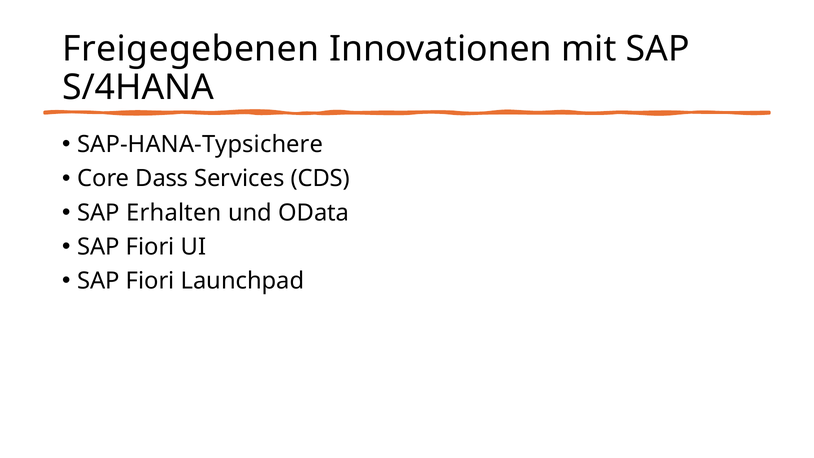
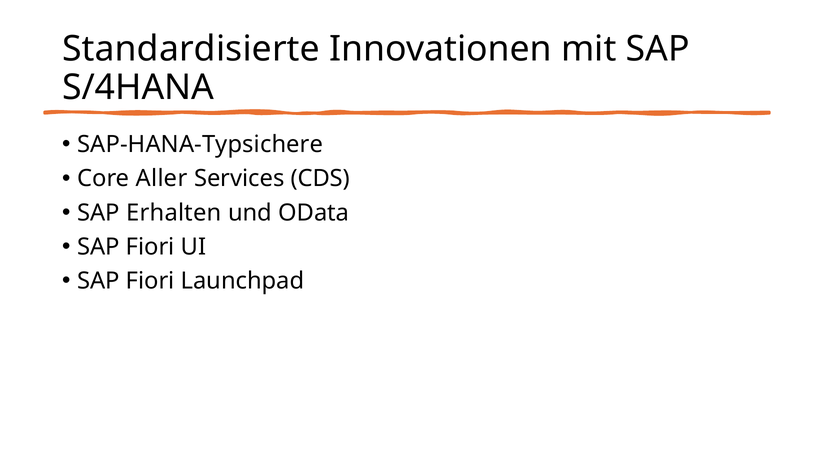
Freigegebenen: Freigegebenen -> Standardisierte (191, 49)
Dass: Dass -> Aller (162, 179)
